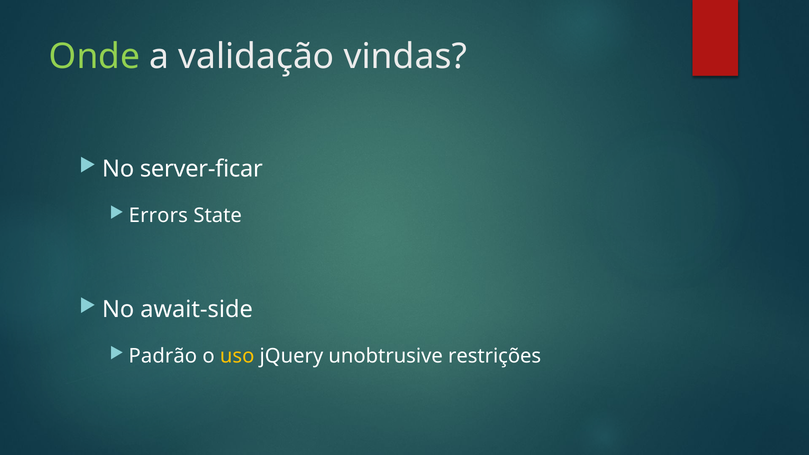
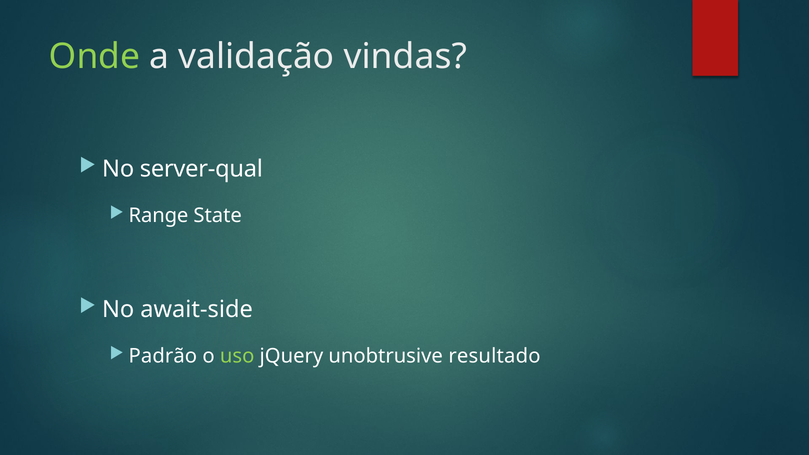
server-ficar: server-ficar -> server-qual (201, 169)
Errors: Errors -> Range (158, 216)
uso colour: yellow -> light green (237, 356)
restrições: restrições -> resultado (494, 356)
